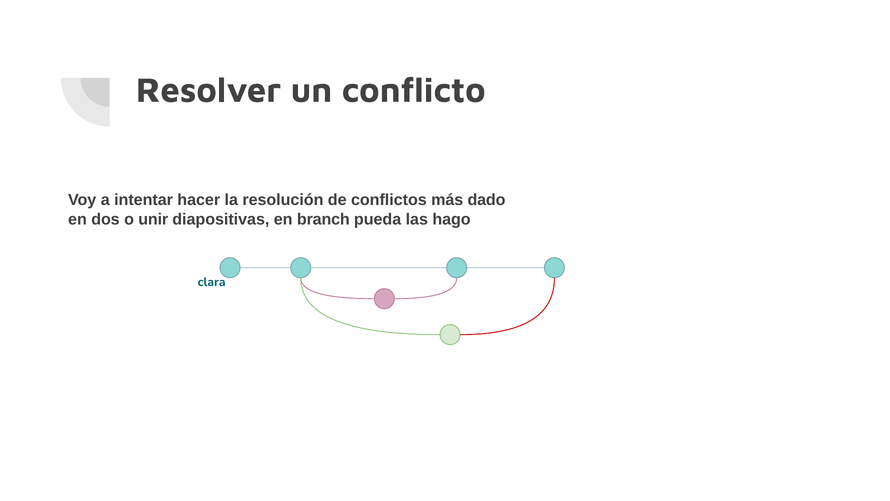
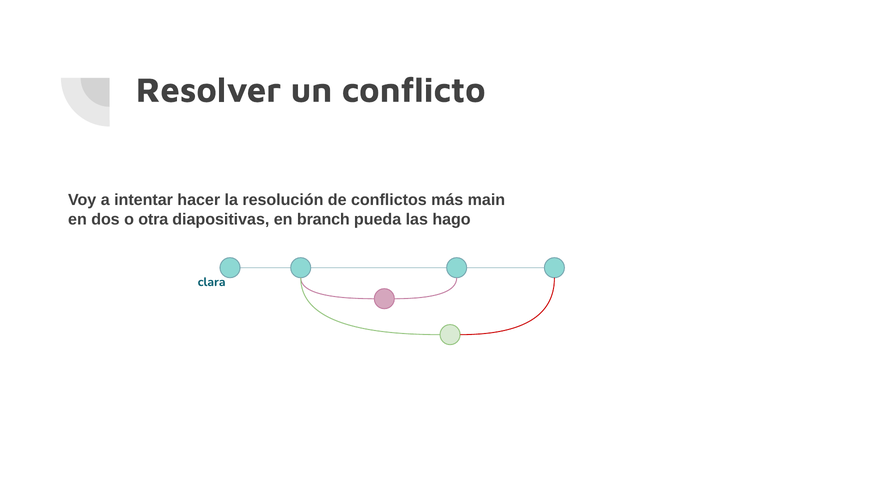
dado: dado -> main (486, 200)
unir: unir -> otra (153, 219)
